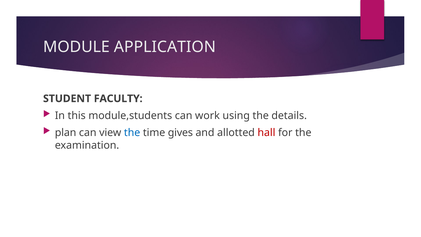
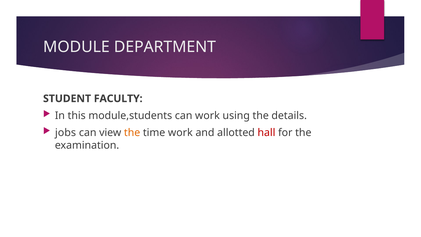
APPLICATION: APPLICATION -> DEPARTMENT (165, 47)
plan: plan -> jobs (66, 133)
the colour: blue -> orange (132, 133)
time gives: gives -> work (180, 133)
